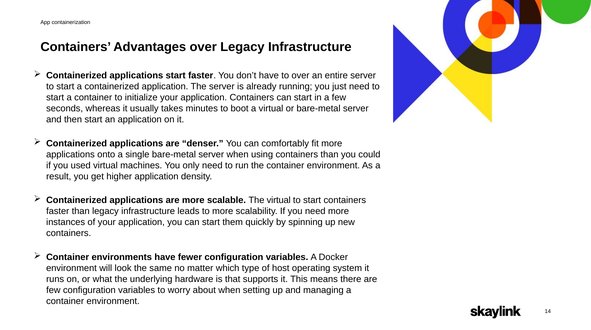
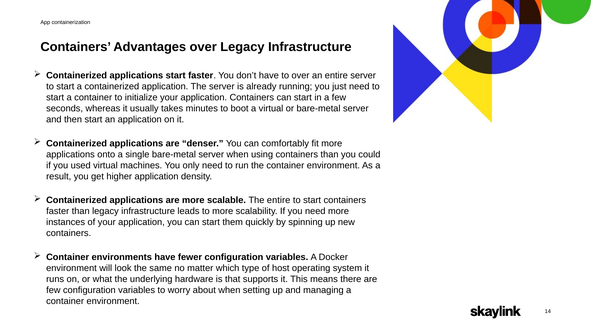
The virtual: virtual -> entire (279, 201)
